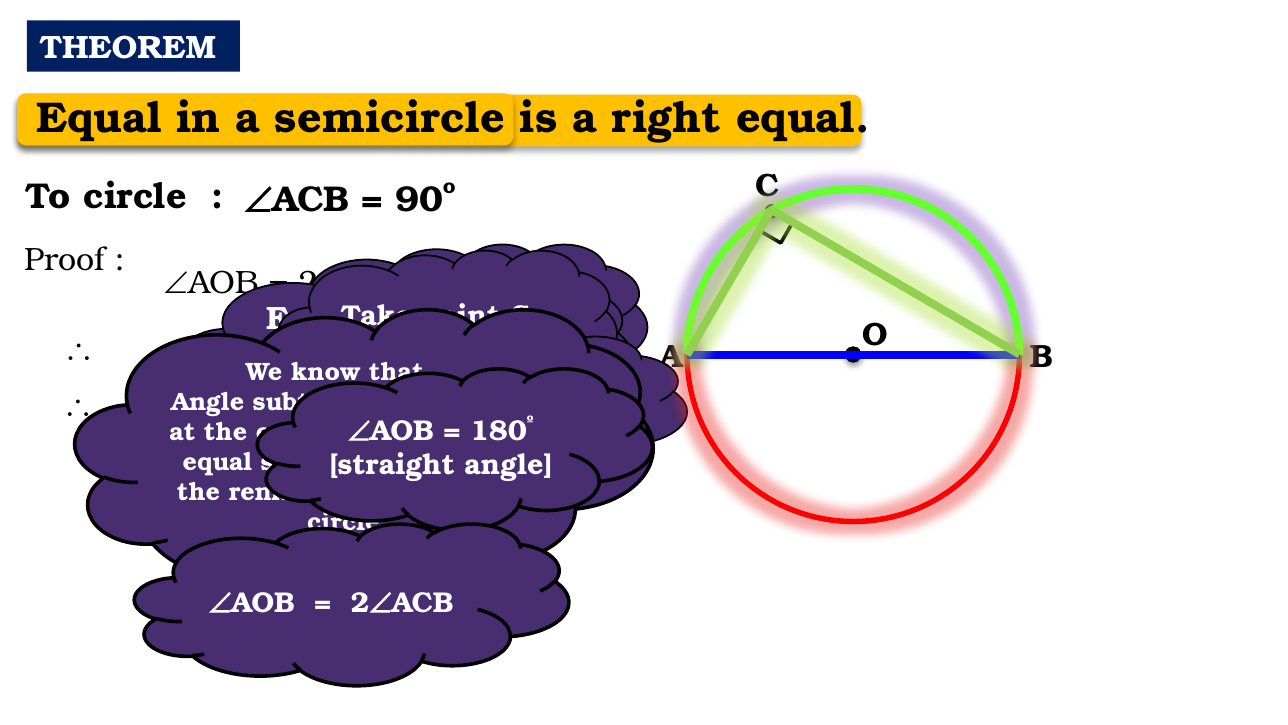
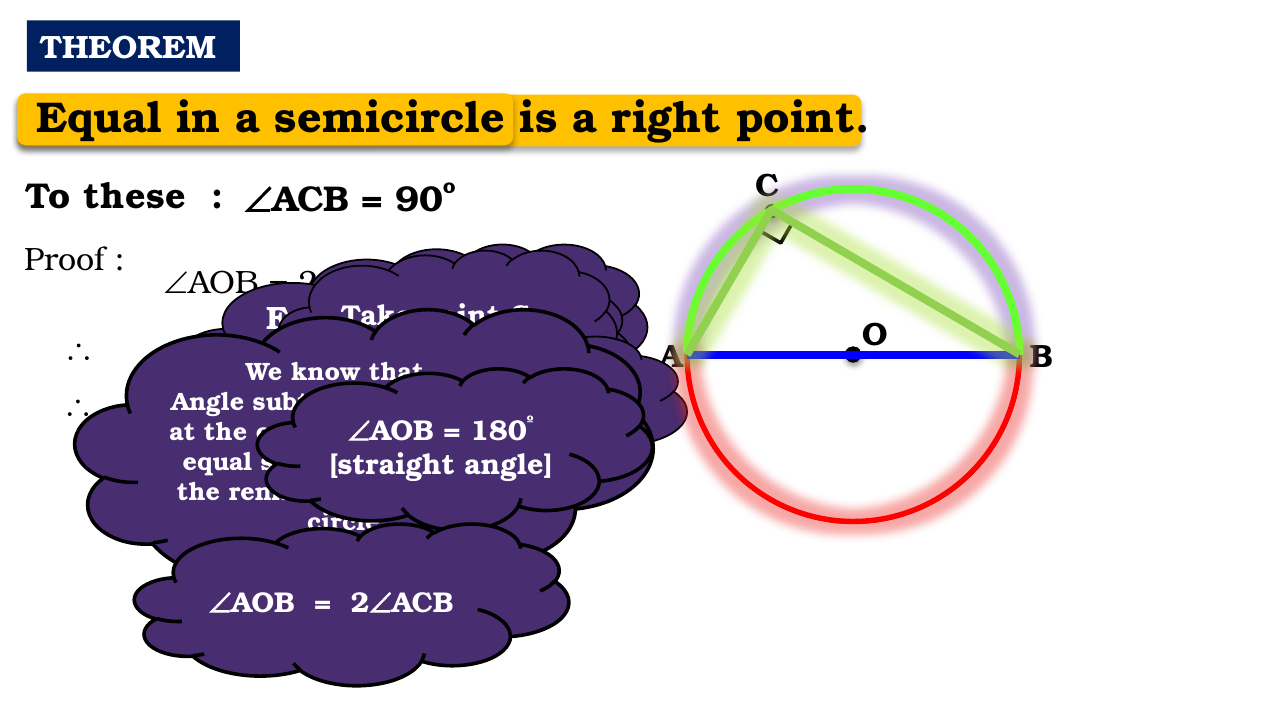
right equal: equal -> point (803, 118)
To circle: circle -> these (135, 197)
